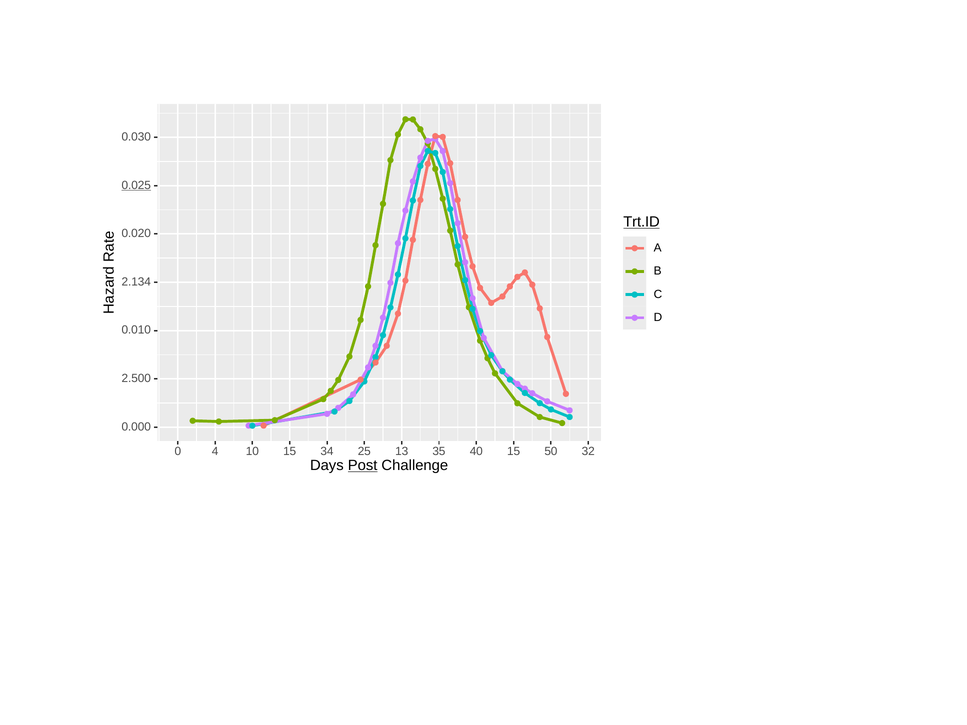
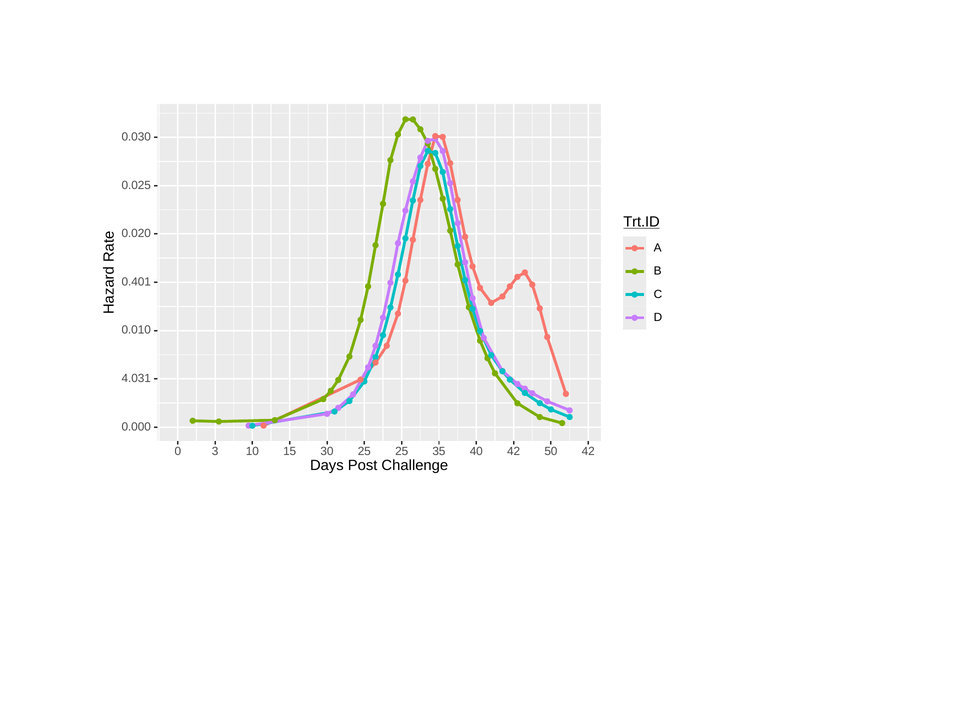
0.025 underline: present -> none (136, 185)
2.134: 2.134 -> 0.401 (136, 282)
2.500: 2.500 -> 4.031 (136, 379)
4: 4 -> 3 (215, 452)
34: 34 -> 30 (327, 452)
25 13: 13 -> 25 (402, 452)
40 15: 15 -> 42 (514, 452)
50 32: 32 -> 42 (588, 452)
Post underline: present -> none (363, 466)
